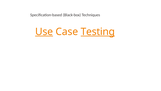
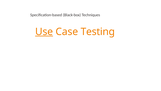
Testing underline: present -> none (98, 32)
